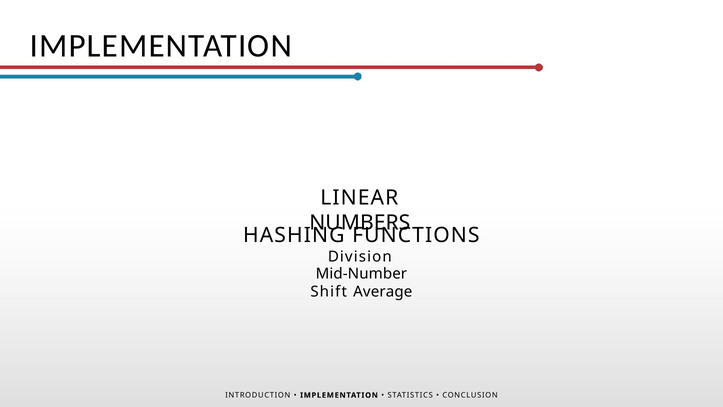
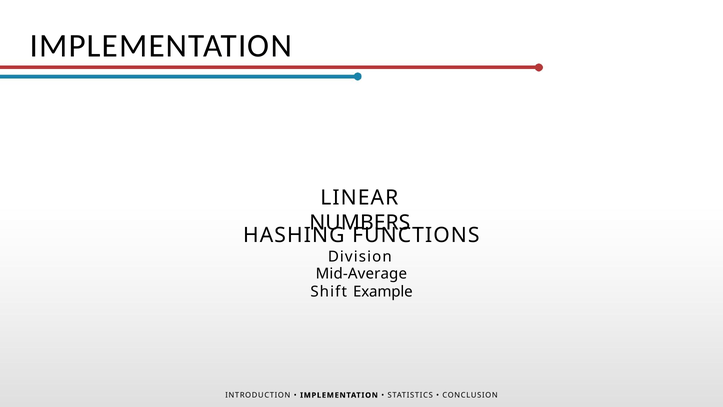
Mid-Number: Mid-Number -> Mid-Average (361, 274)
Average: Average -> Example (383, 291)
